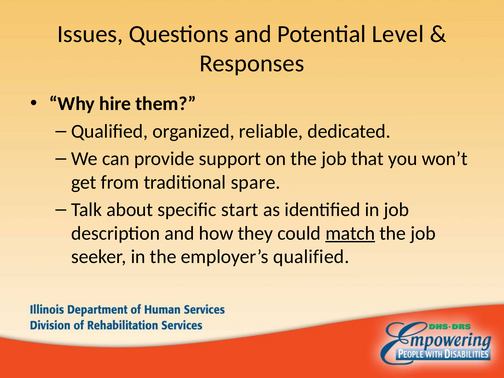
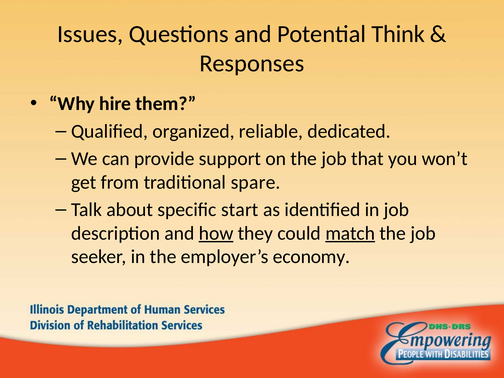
Level: Level -> Think (398, 34)
how underline: none -> present (216, 233)
employer’s qualified: qualified -> economy (311, 257)
